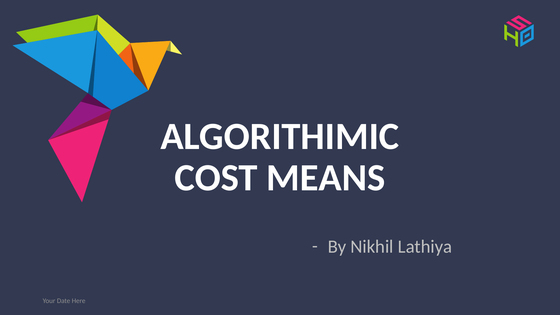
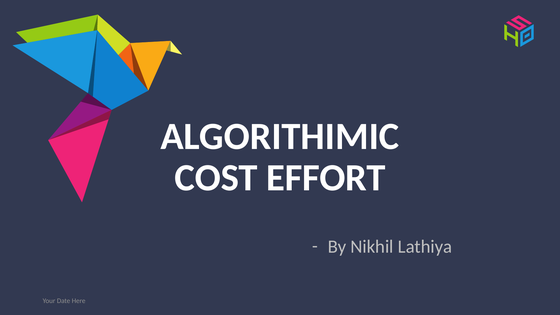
MEANS: MEANS -> EFFORT (326, 178)
